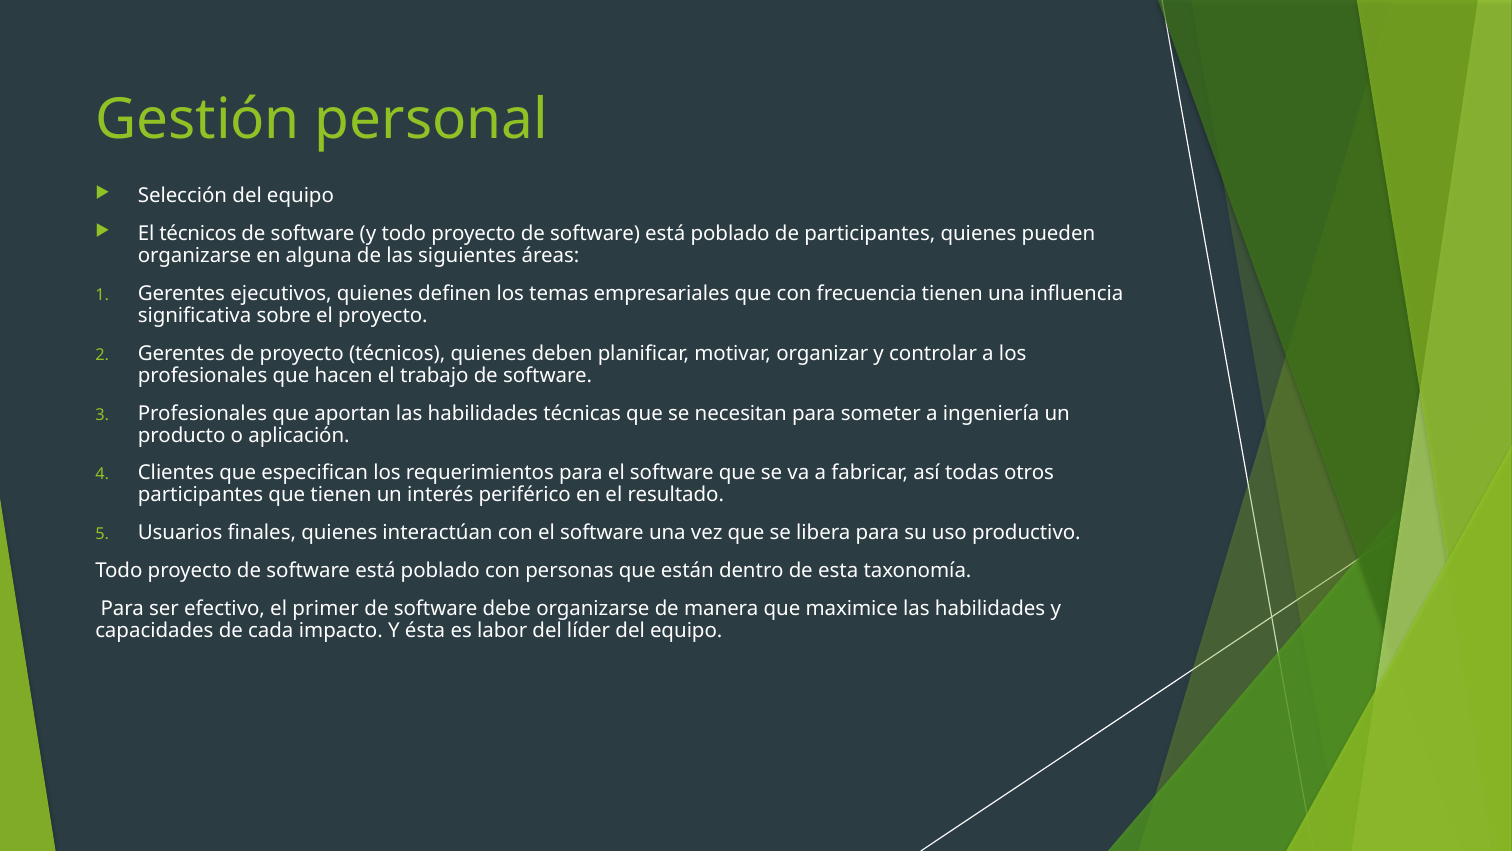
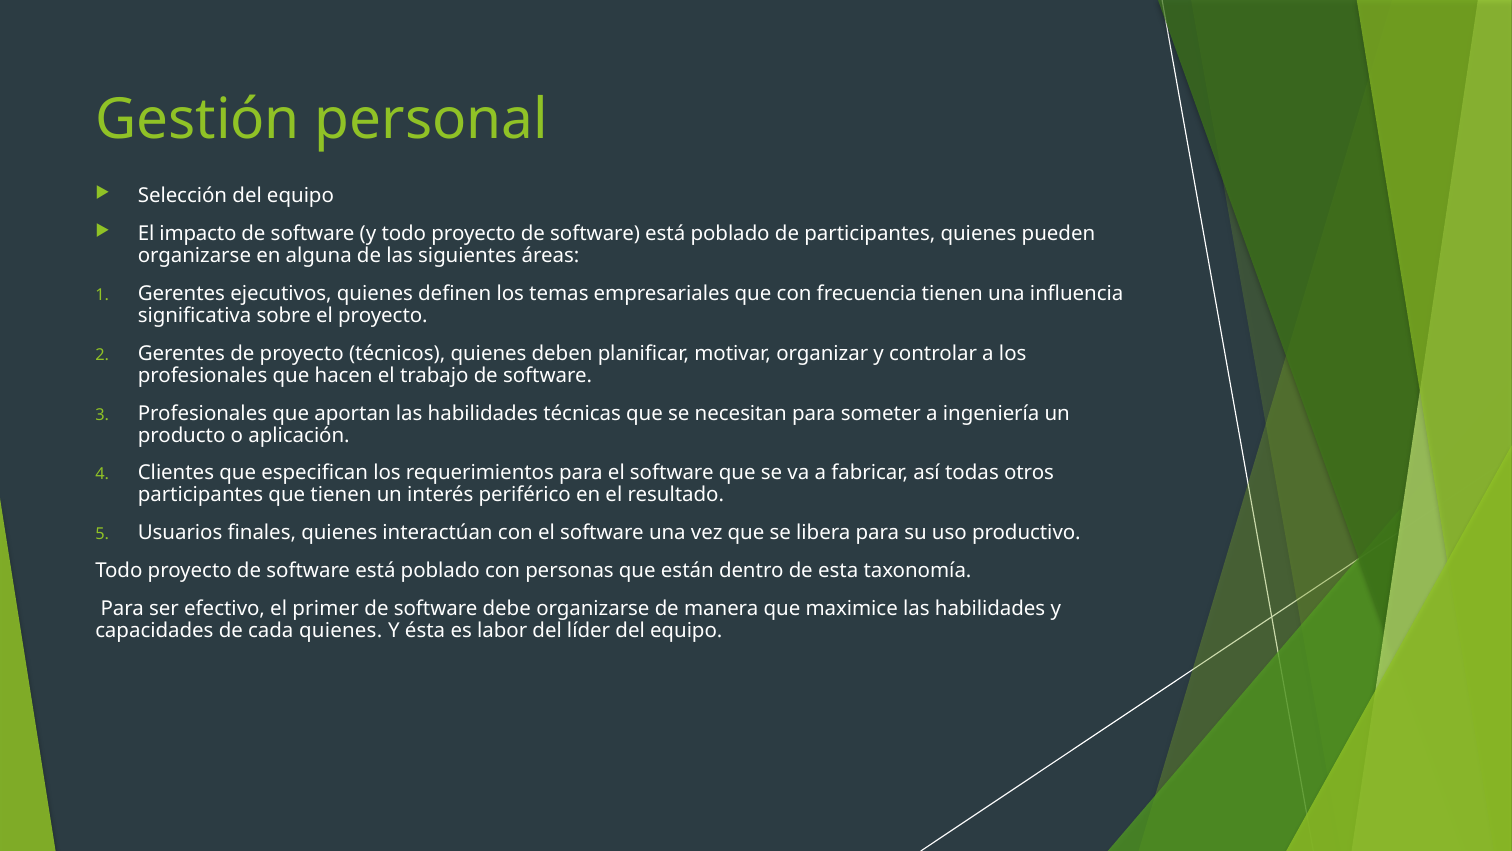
El técnicos: técnicos -> impacto (198, 234)
cada impacto: impacto -> quienes (341, 630)
